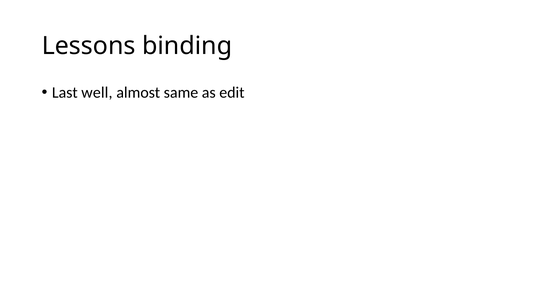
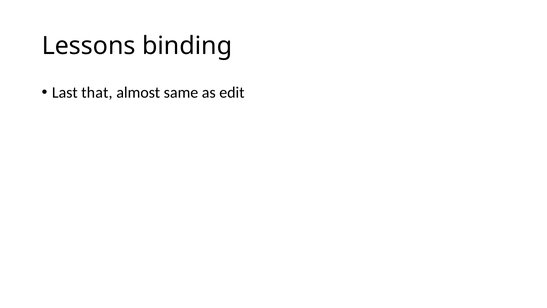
well: well -> that (97, 92)
